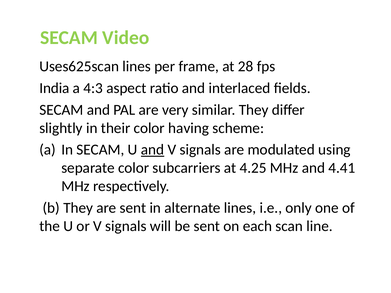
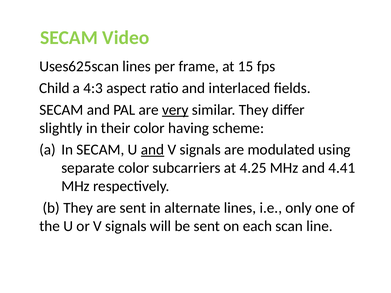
28: 28 -> 15 (246, 66)
India: India -> Child (54, 88)
very underline: none -> present (175, 110)
